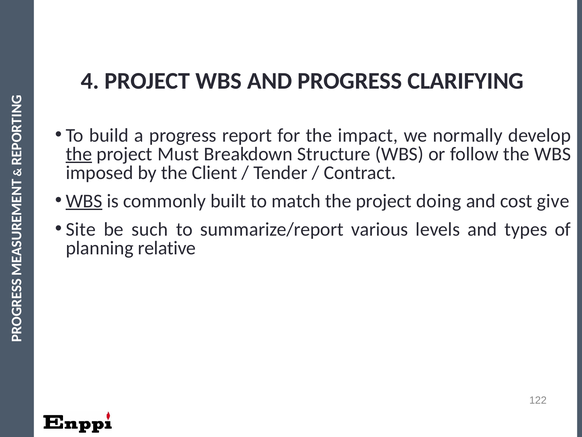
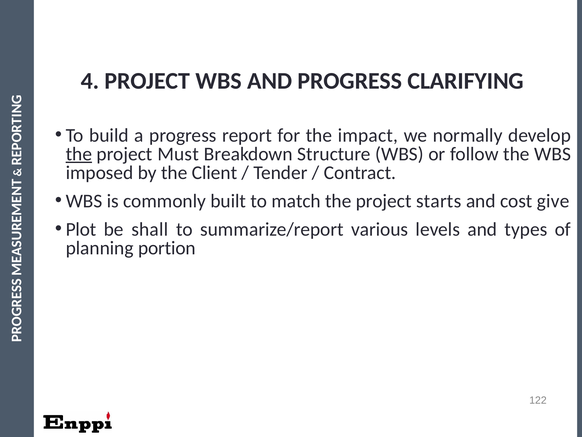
WBS underline: present -> none (84, 201)
doing: doing -> starts (439, 201)
Site: Site -> Plot (81, 229)
such: such -> shall (150, 229)
relative: relative -> portion (167, 248)
